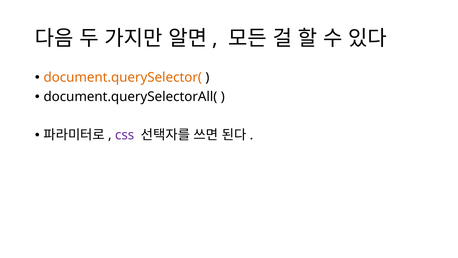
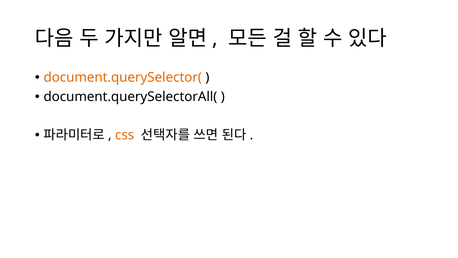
css colour: purple -> orange (125, 135)
